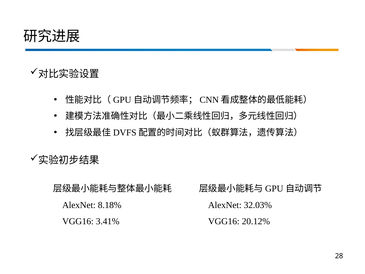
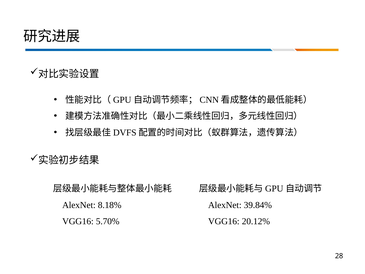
32.03%: 32.03% -> 39.84% (258, 205)
3.41%: 3.41% -> 5.70% (108, 221)
